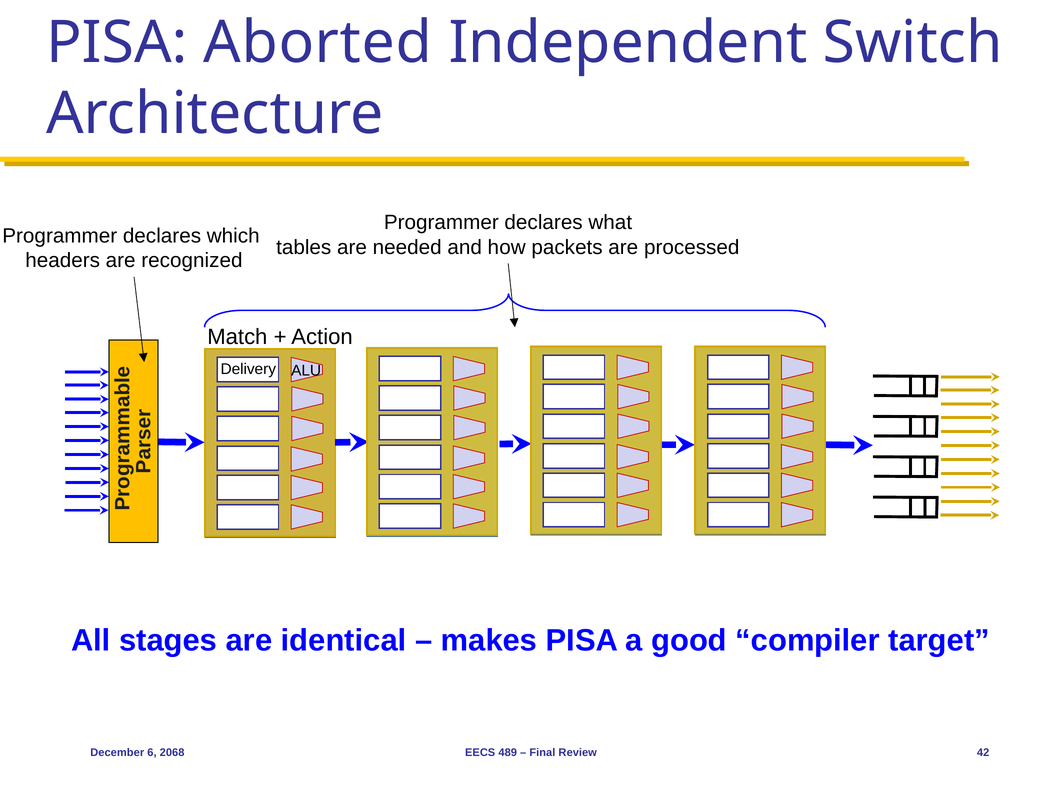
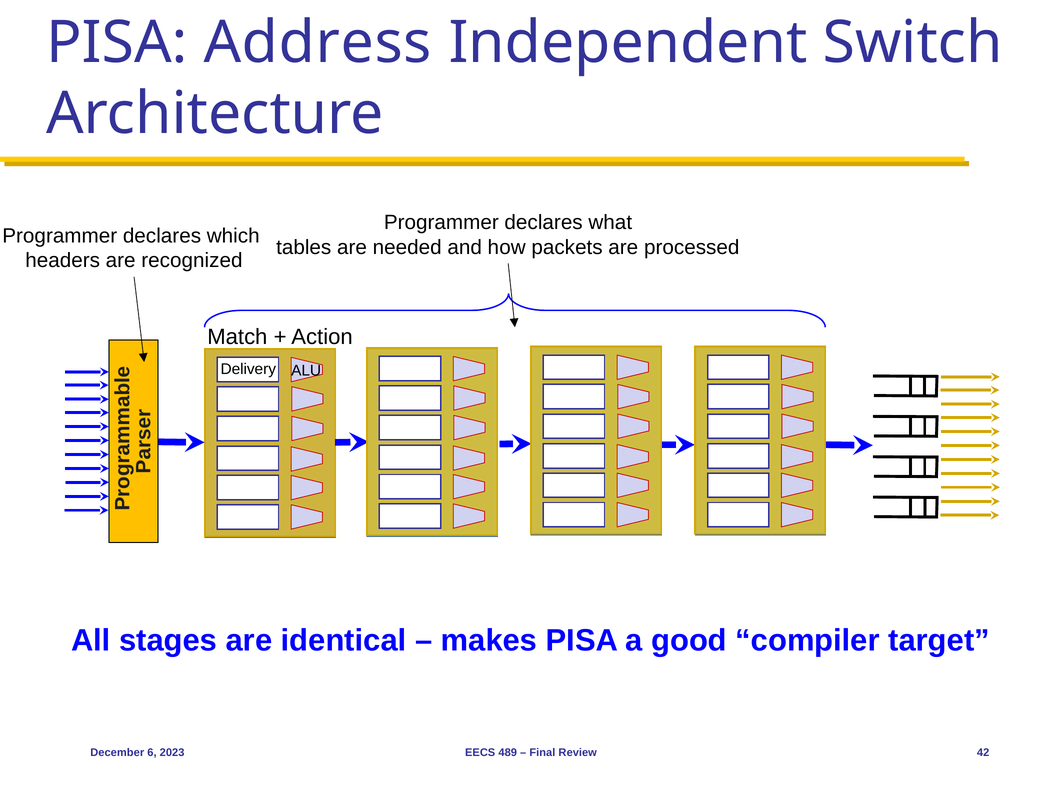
Aborted: Aborted -> Address (318, 43)
2068: 2068 -> 2023 (172, 753)
